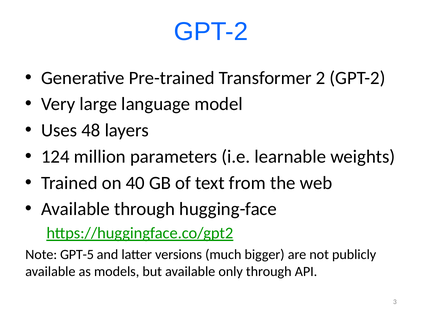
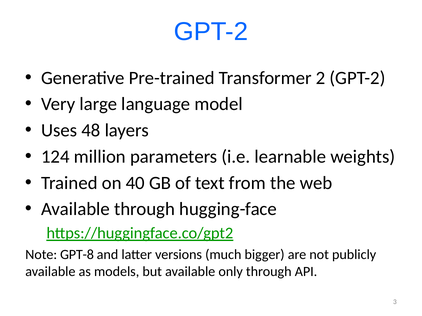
GPT-5: GPT-5 -> GPT-8 (77, 255)
